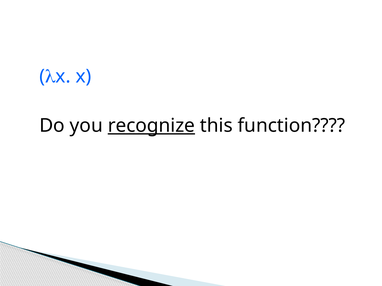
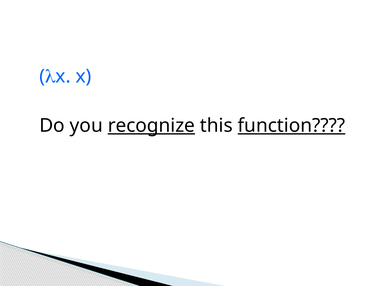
function underline: none -> present (291, 126)
